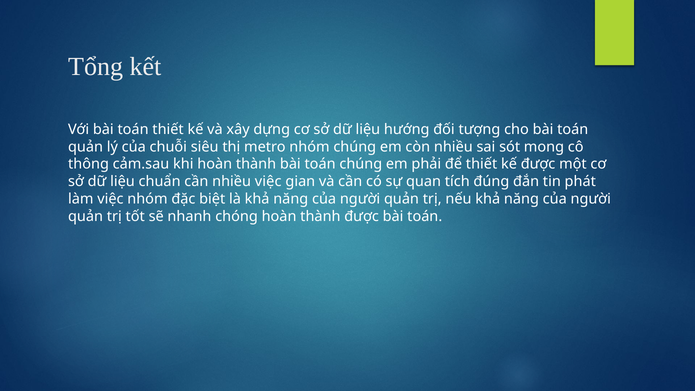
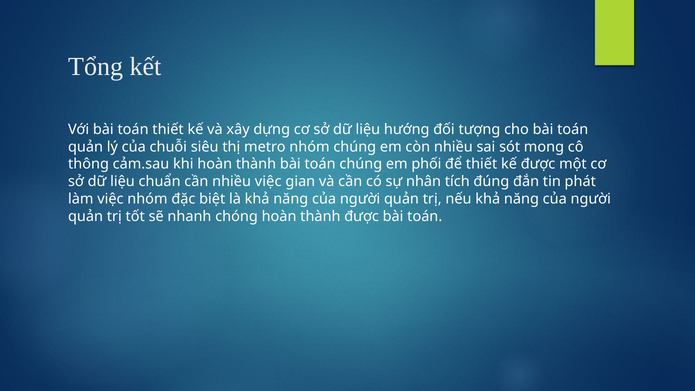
phải: phải -> phối (426, 164)
quan: quan -> nhân (424, 181)
